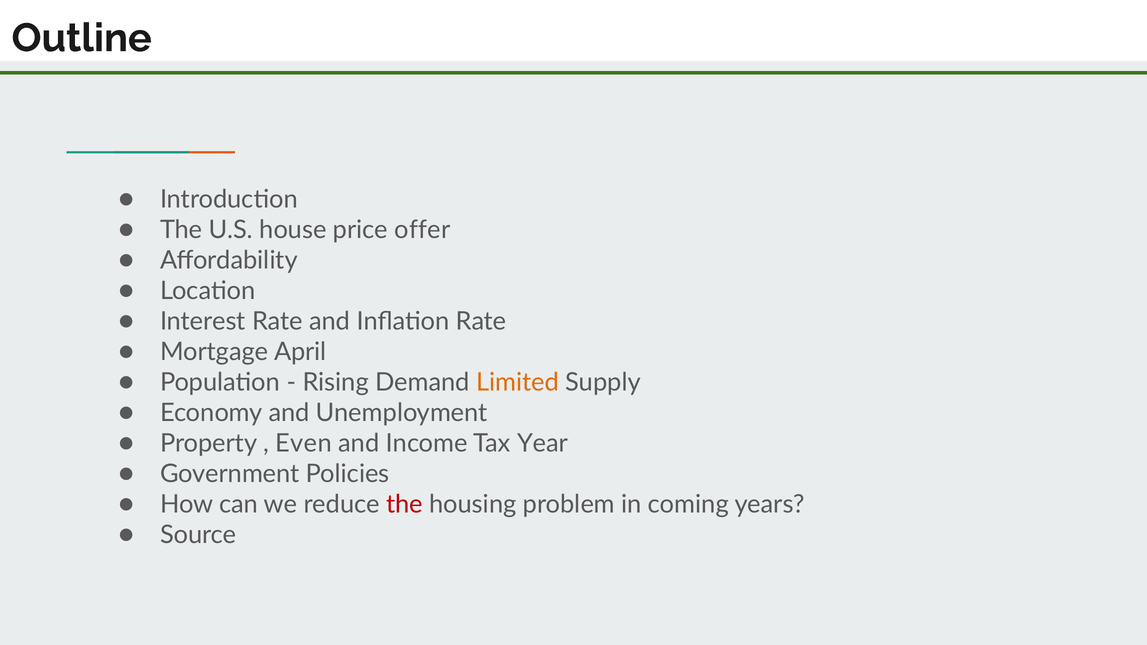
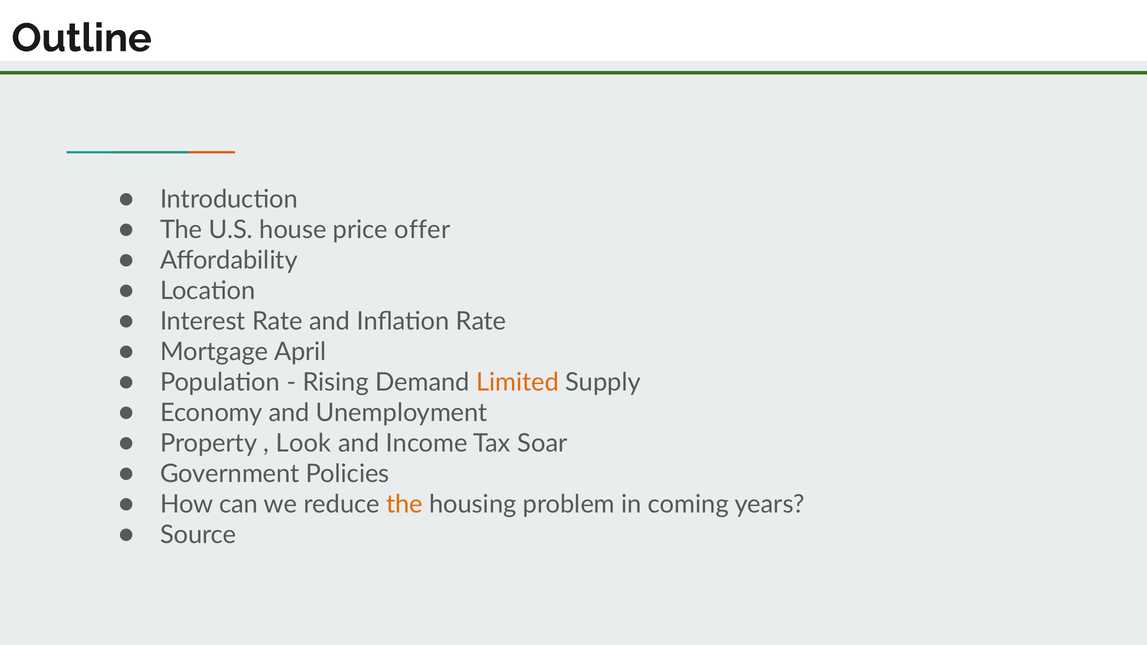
Even: Even -> Look (304, 444)
Year: Year -> Soar (542, 444)
the colour: red -> orange (404, 505)
